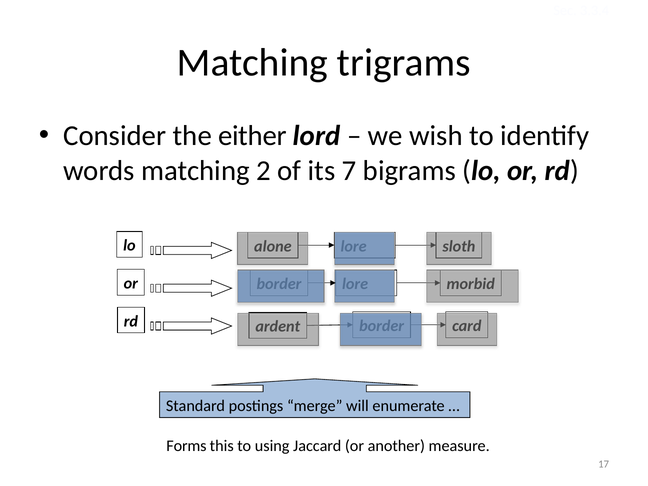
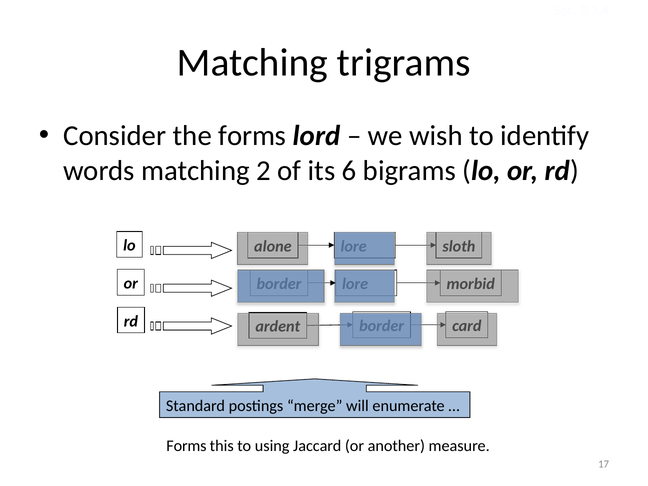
the either: either -> forms (252, 136)
7: 7 -> 6 (349, 171)
